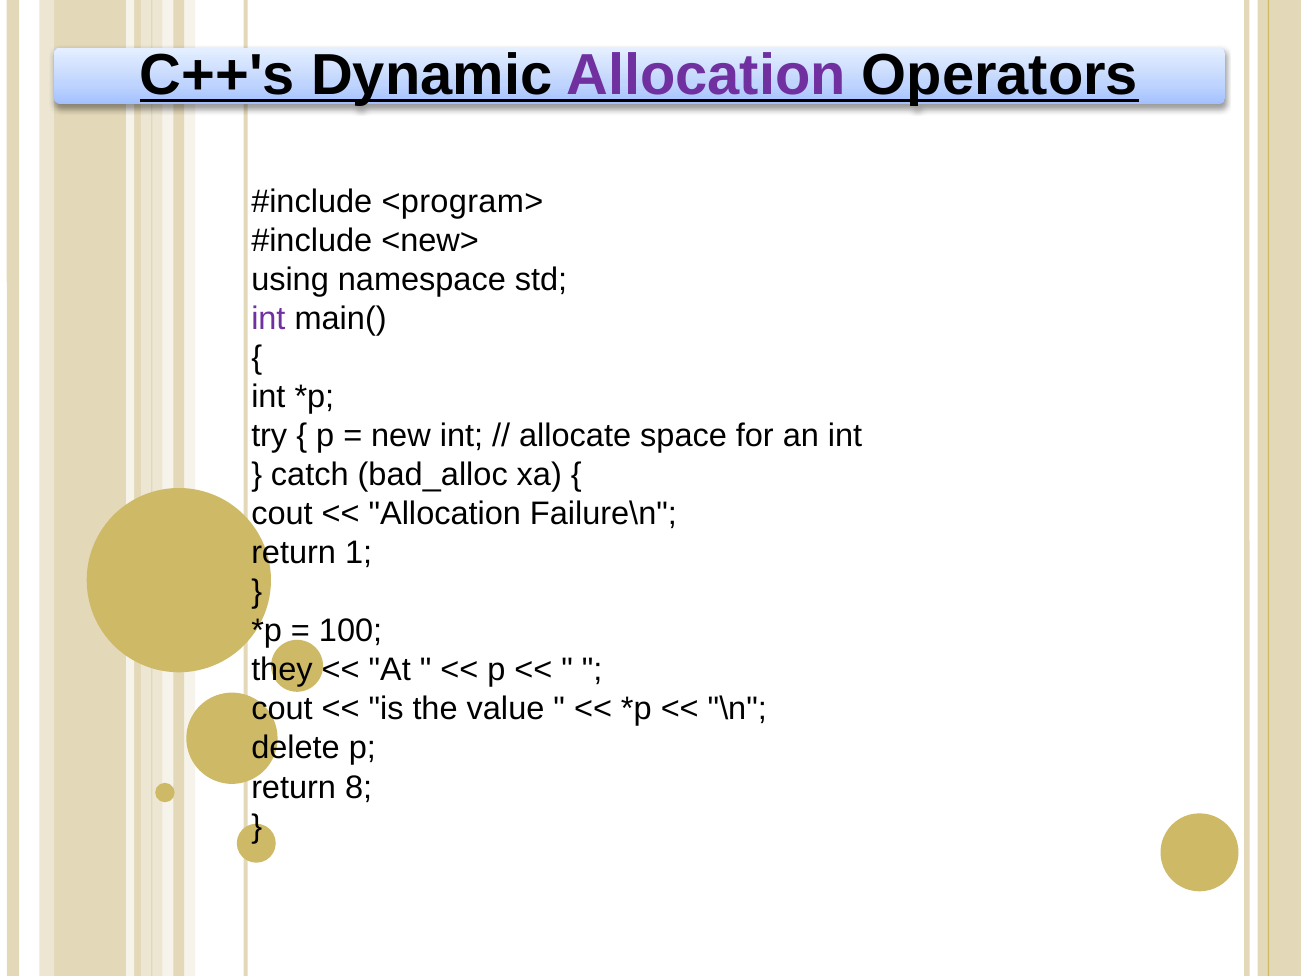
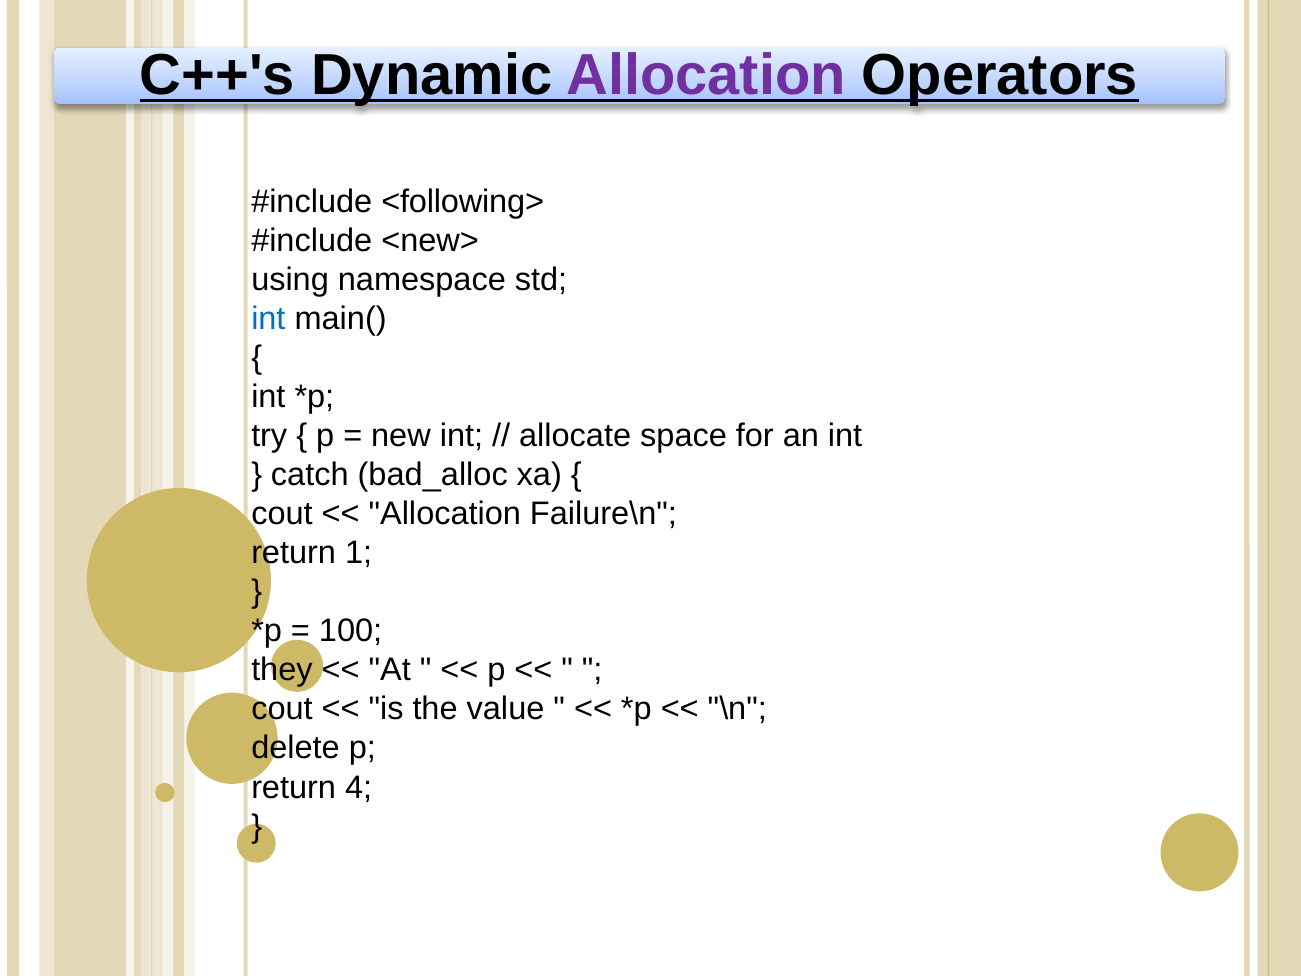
<program>: <program> -> <following> (463, 202)
int colour: purple -> blue (268, 319)
8: 8 -> 4 (359, 787)
